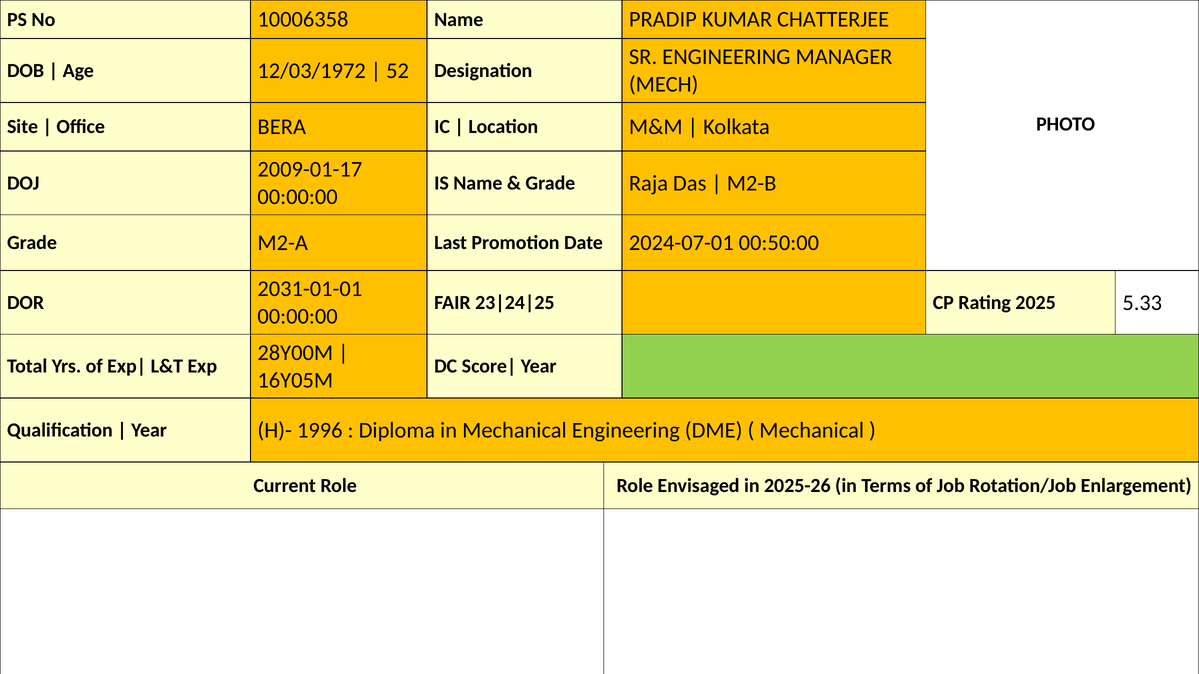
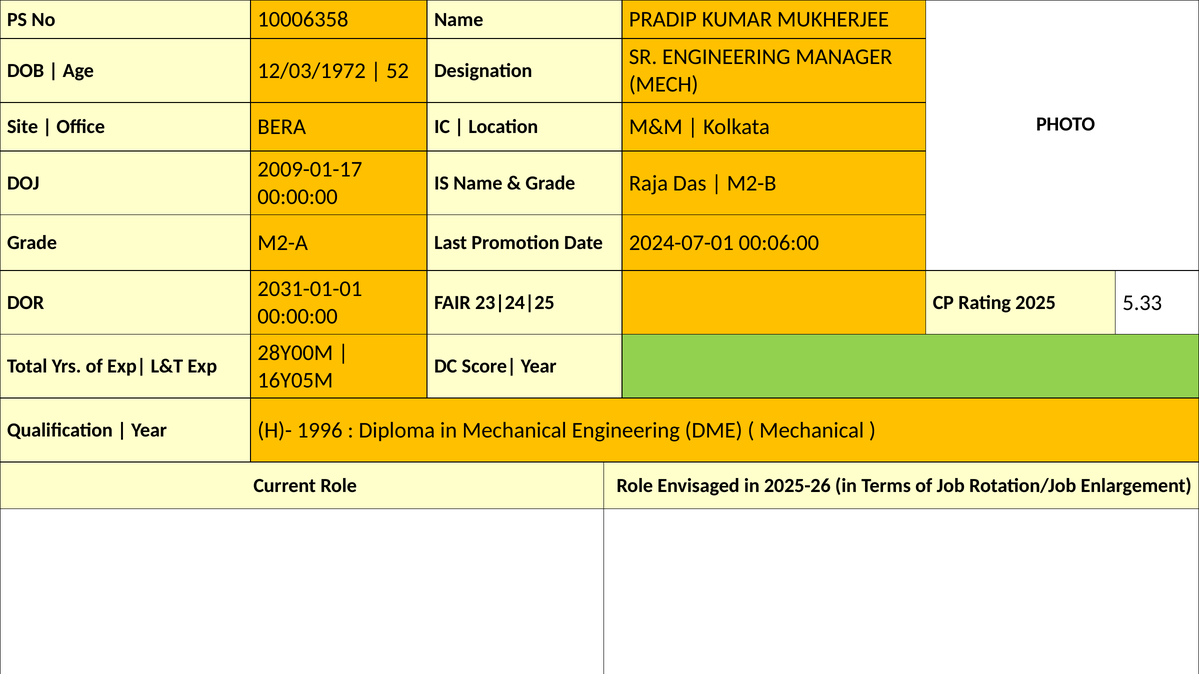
CHATTERJEE: CHATTERJEE -> MUKHERJEE (833, 20)
00:50:00: 00:50:00 -> 00:06:00 (779, 243)
